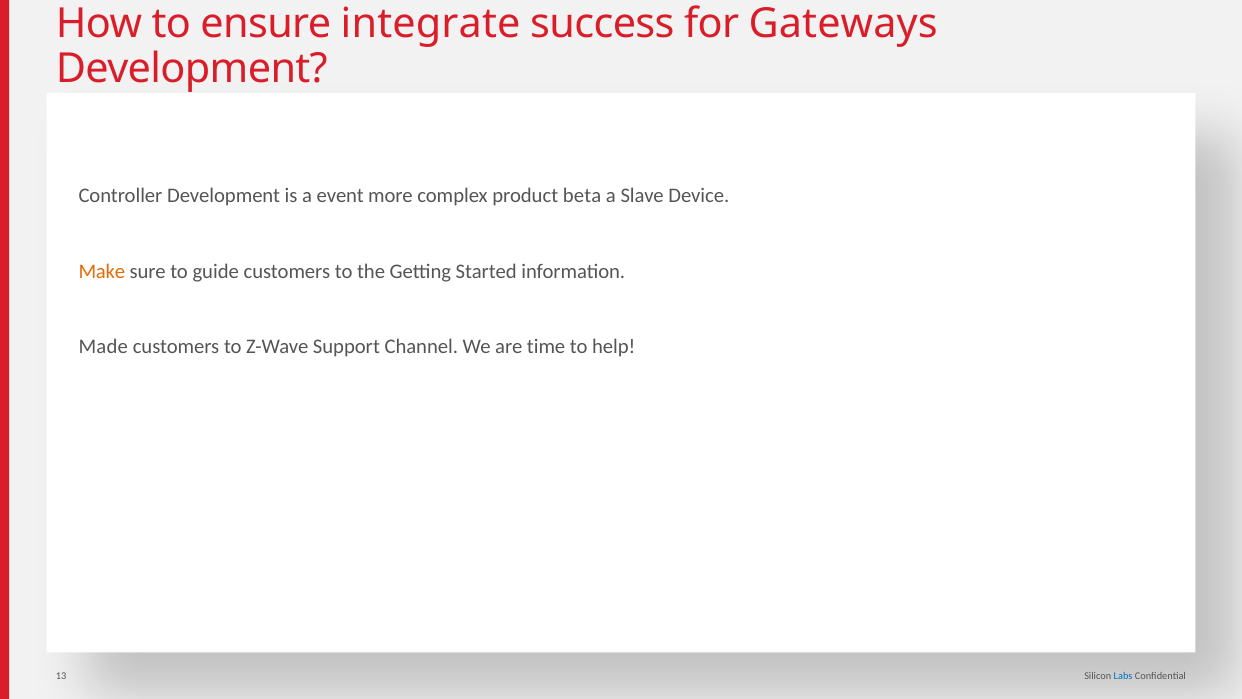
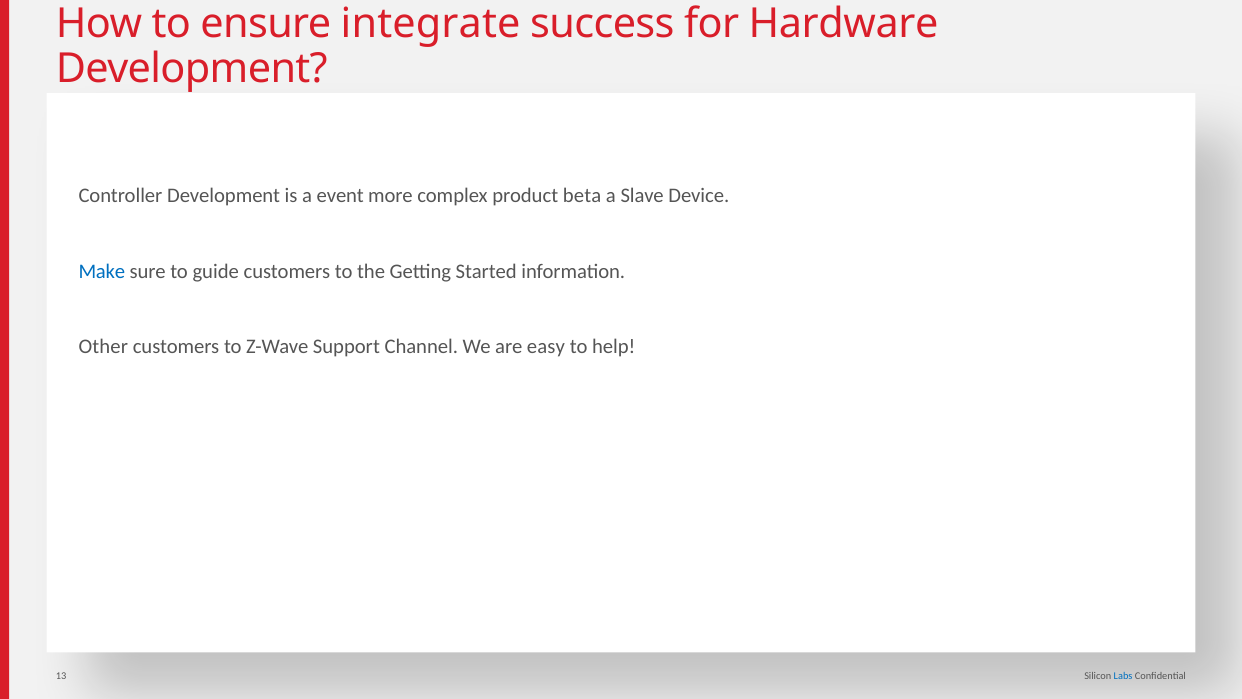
Gateways: Gateways -> Hardware (843, 24)
Make colour: orange -> blue (102, 271)
Made: Made -> Other (103, 347)
time: time -> easy (546, 347)
